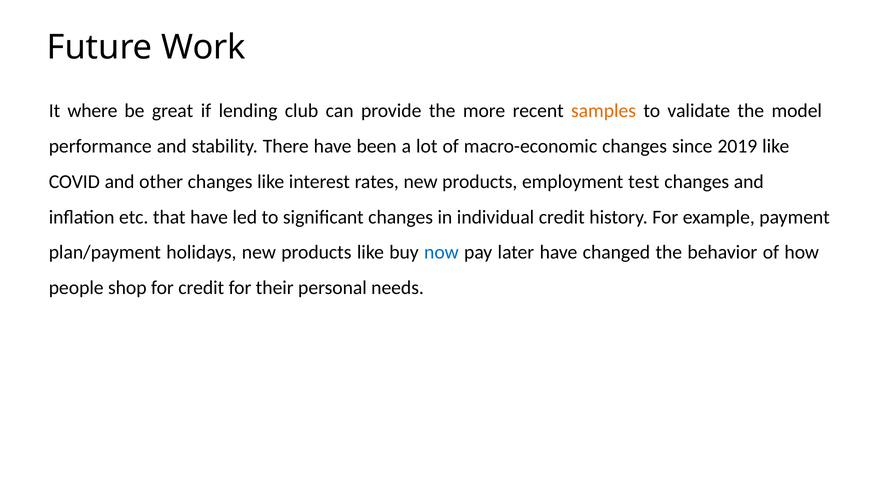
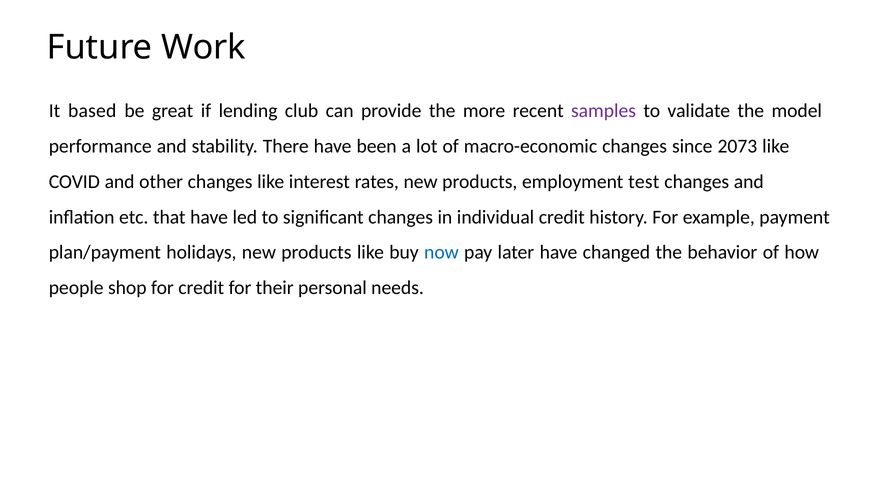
where: where -> based (92, 111)
samples colour: orange -> purple (604, 111)
2019: 2019 -> 2073 (737, 146)
